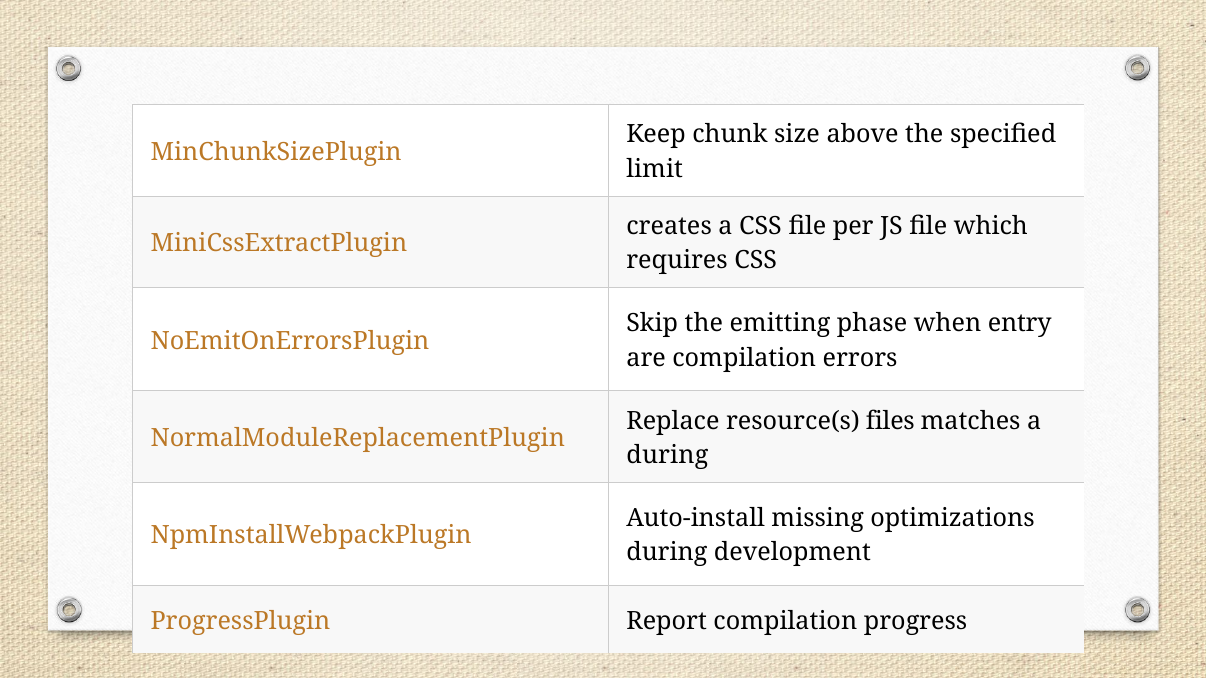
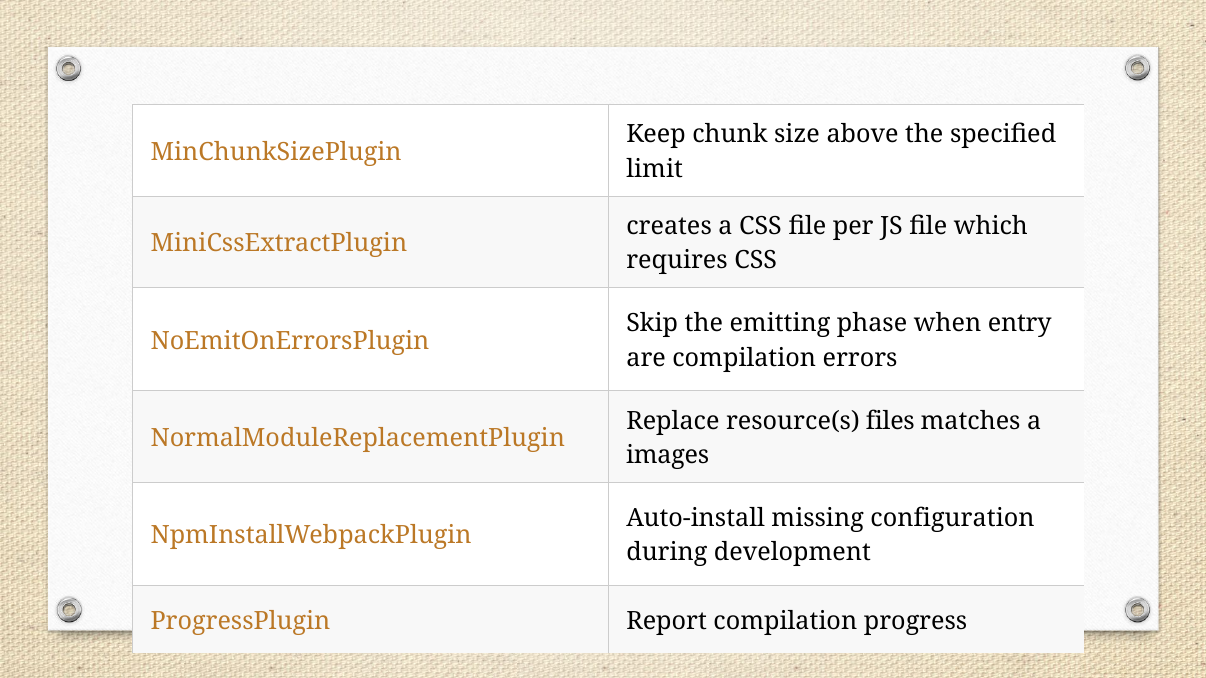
during: during -> images (668, 455)
optimizations: optimizations -> configuration (953, 518)
